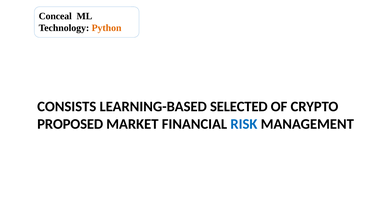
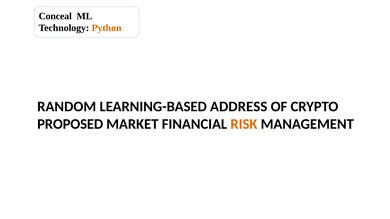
CONSISTS: CONSISTS -> RANDOM (67, 107)
SELECTED: SELECTED -> ADDRESS (239, 107)
RISK colour: blue -> orange (244, 124)
